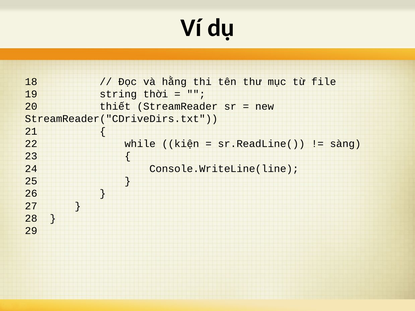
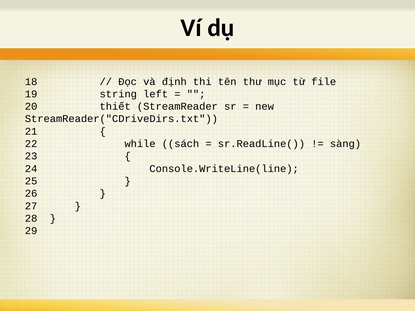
hằng: hằng -> định (174, 82)
thời: thời -> left (156, 94)
kiện: kiện -> sách (181, 144)
